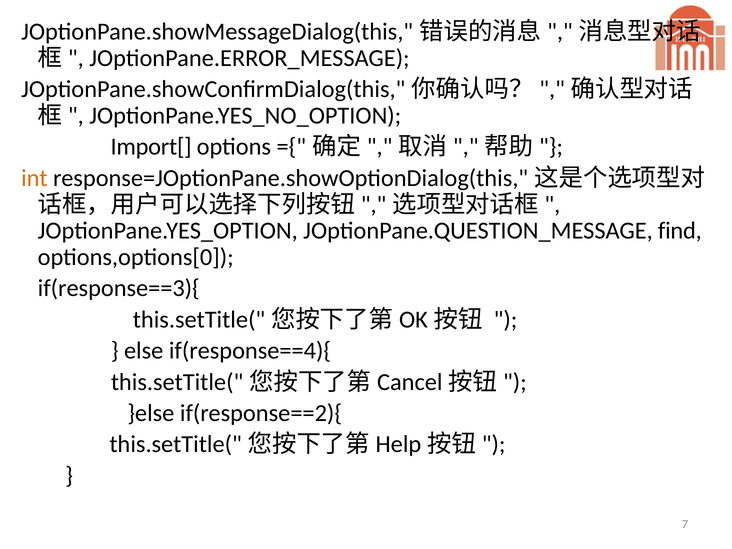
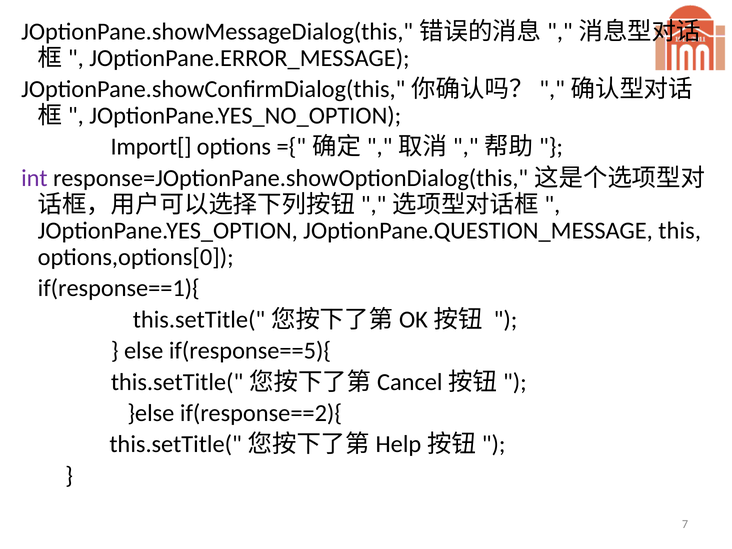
int colour: orange -> purple (34, 178)
find: find -> this (680, 231)
if(response==3){: if(response==3){ -> if(response==1){ (119, 288)
if(response==4){: if(response==4){ -> if(response==5){ (250, 351)
